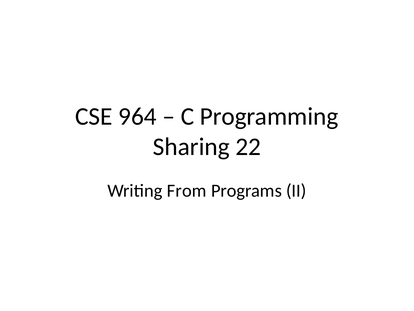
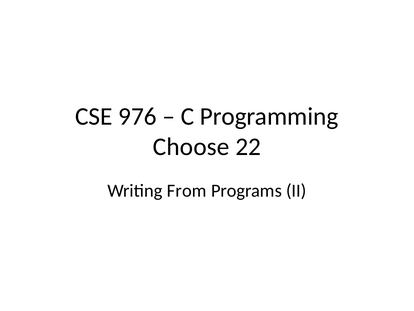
964: 964 -> 976 (138, 116)
Sharing: Sharing -> Choose (191, 147)
